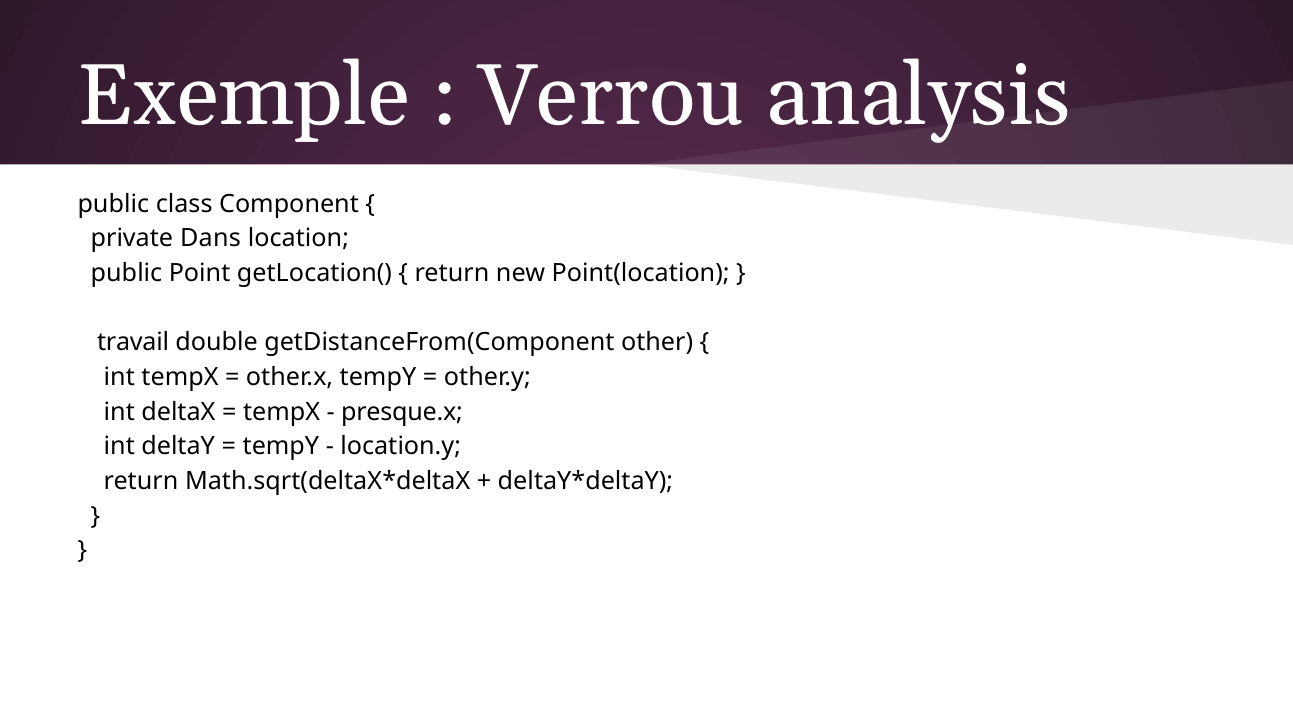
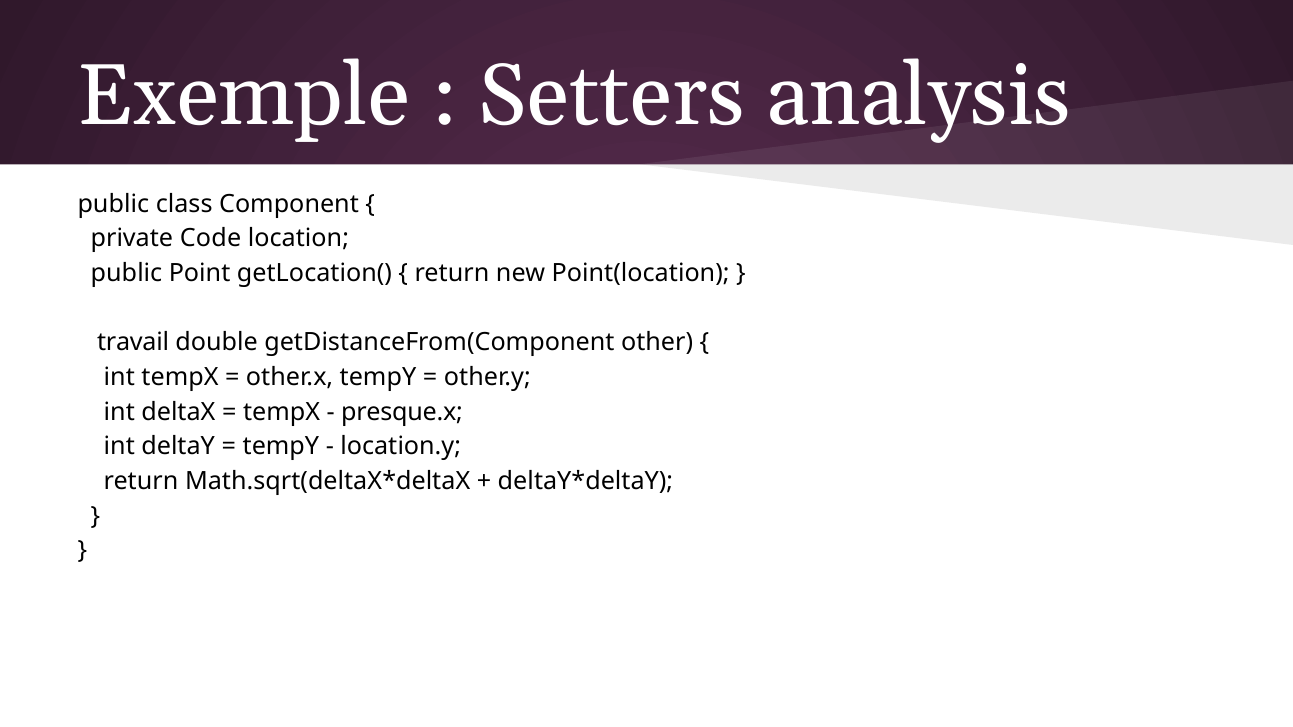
Verrou: Verrou -> Setters (612, 96)
Dans: Dans -> Code (211, 239)
